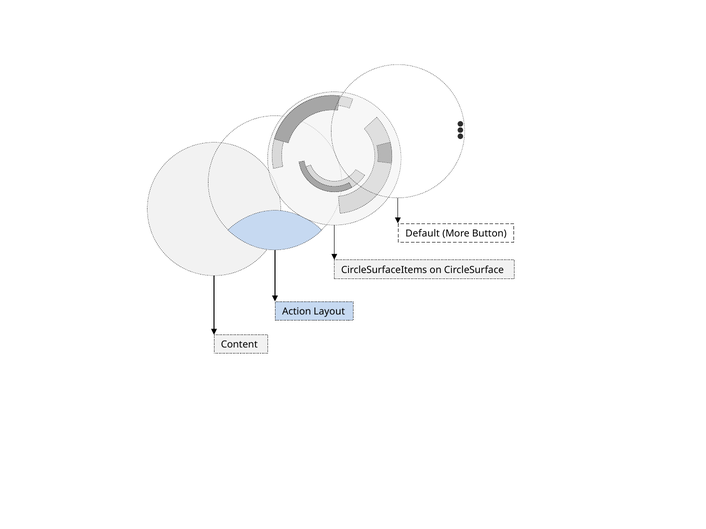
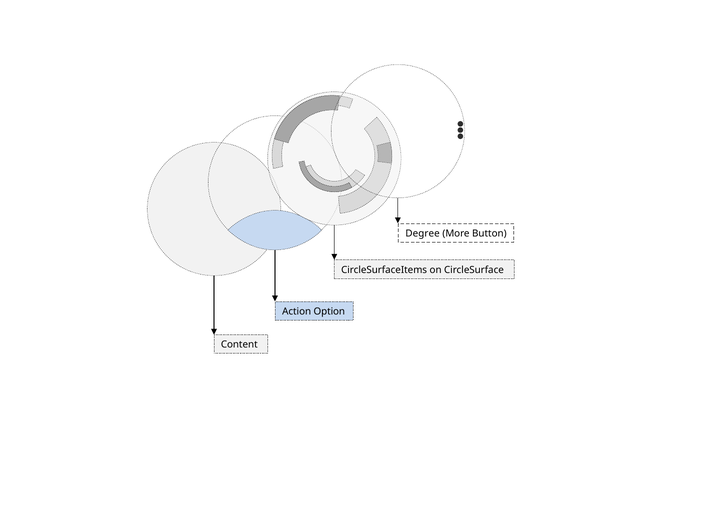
Default: Default -> Degree (423, 234)
Layout: Layout -> Option (329, 312)
